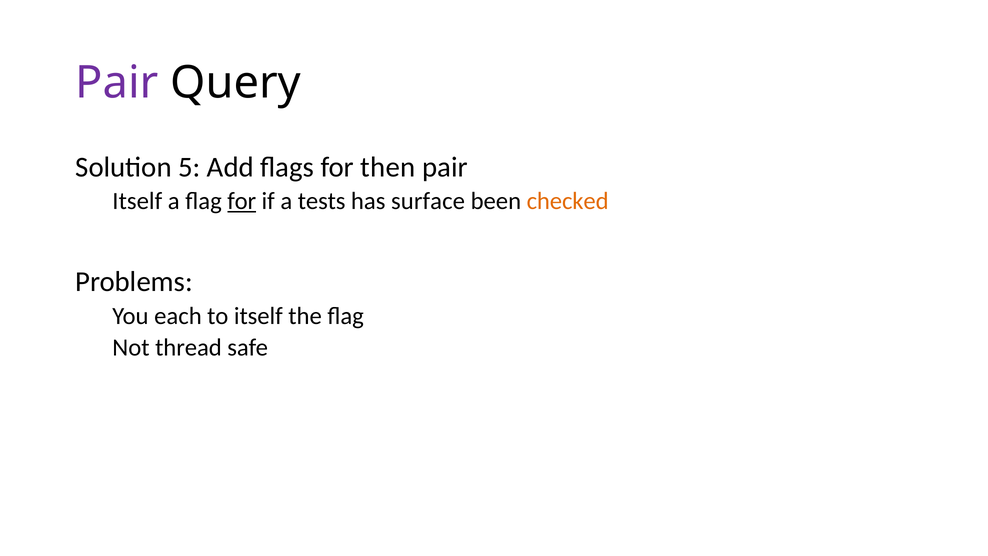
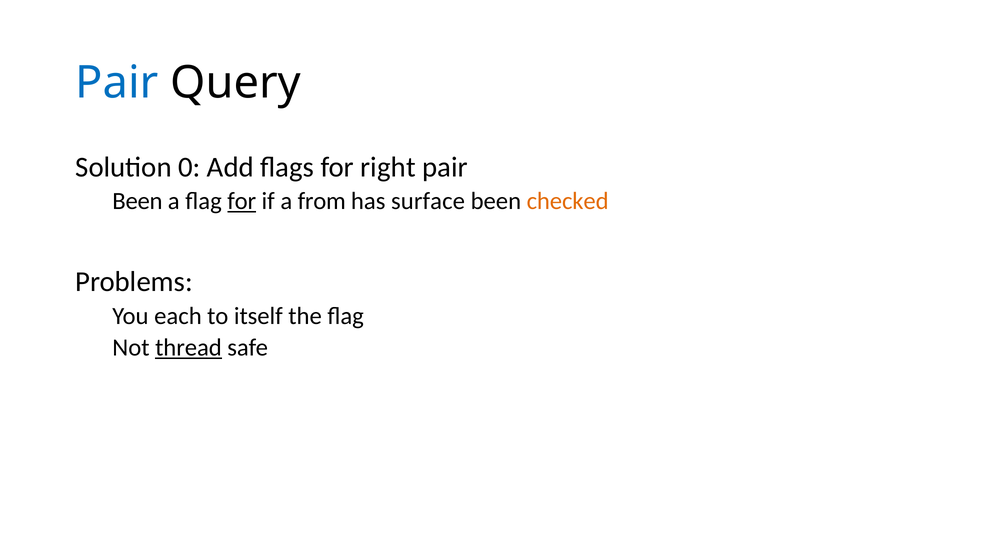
Pair colour: purple -> blue (117, 83)
5: 5 -> 0 (189, 167)
then: then -> right (388, 167)
Itself: Itself -> Been (137, 201)
tests: tests -> from (322, 201)
thread underline: none -> present (188, 348)
